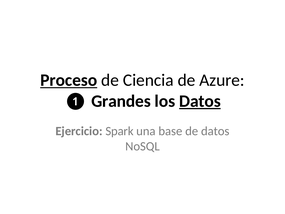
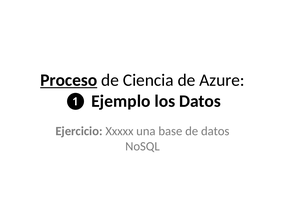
Grandes: Grandes -> Ejemplo (121, 101)
Datos underline: present -> none (200, 101)
Spark: Spark -> Xxxxx (120, 131)
